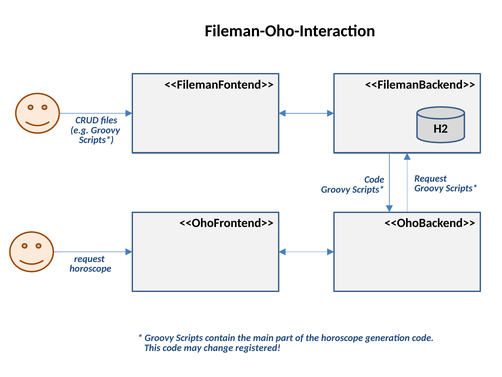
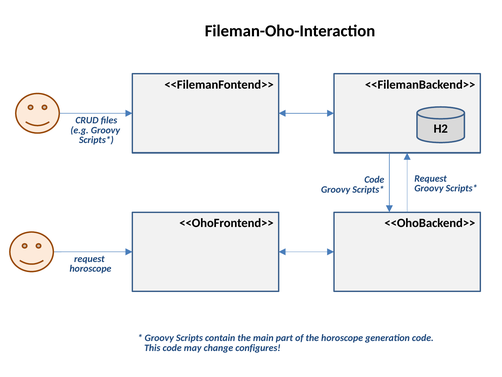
registered: registered -> configures (258, 347)
